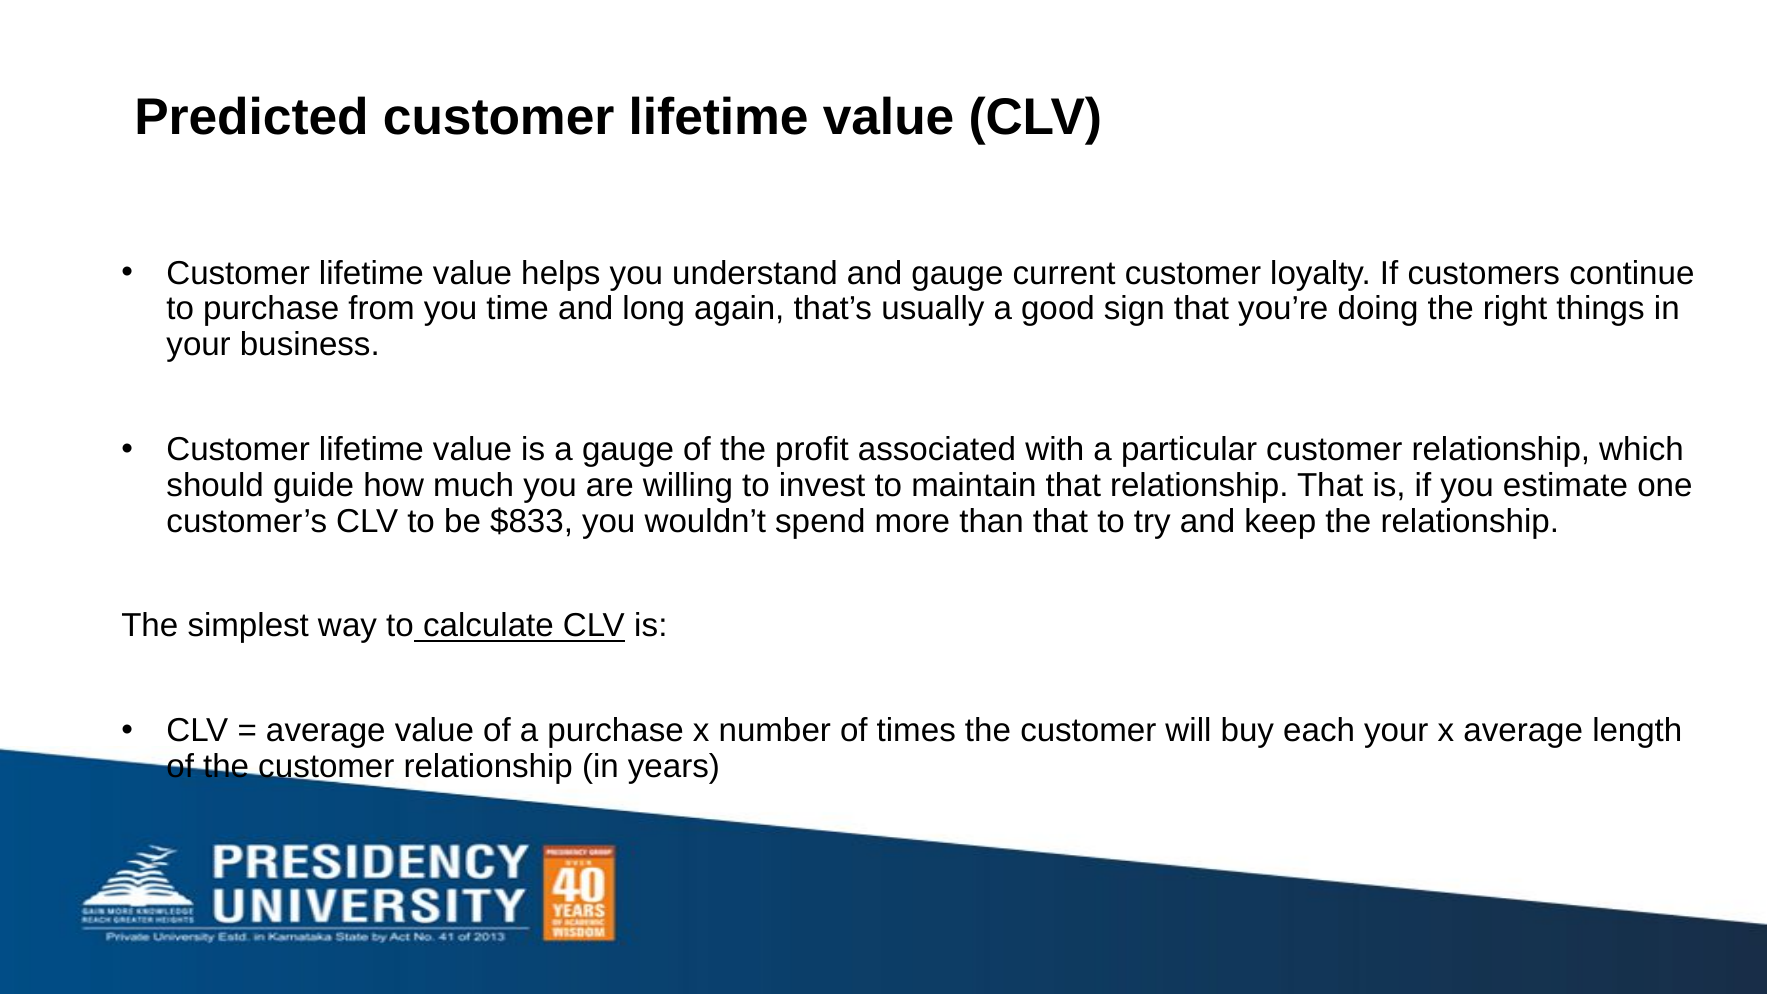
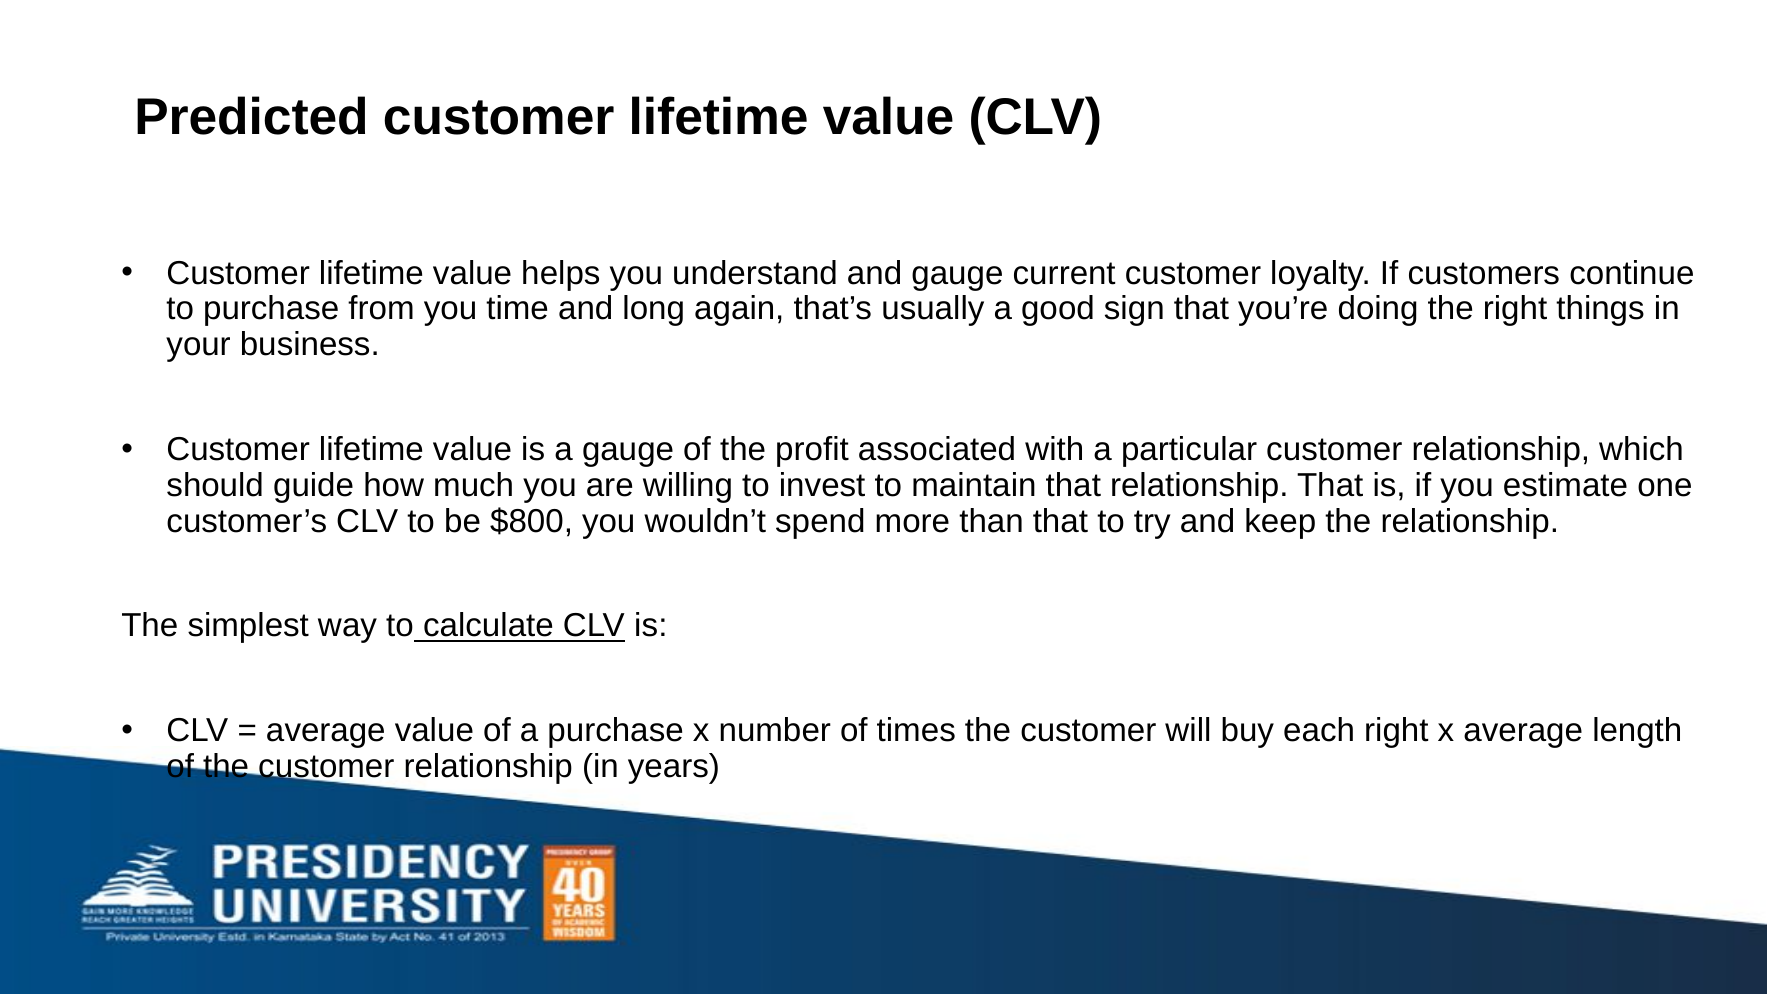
$833: $833 -> $800 (532, 521)
each your: your -> right (1396, 731)
